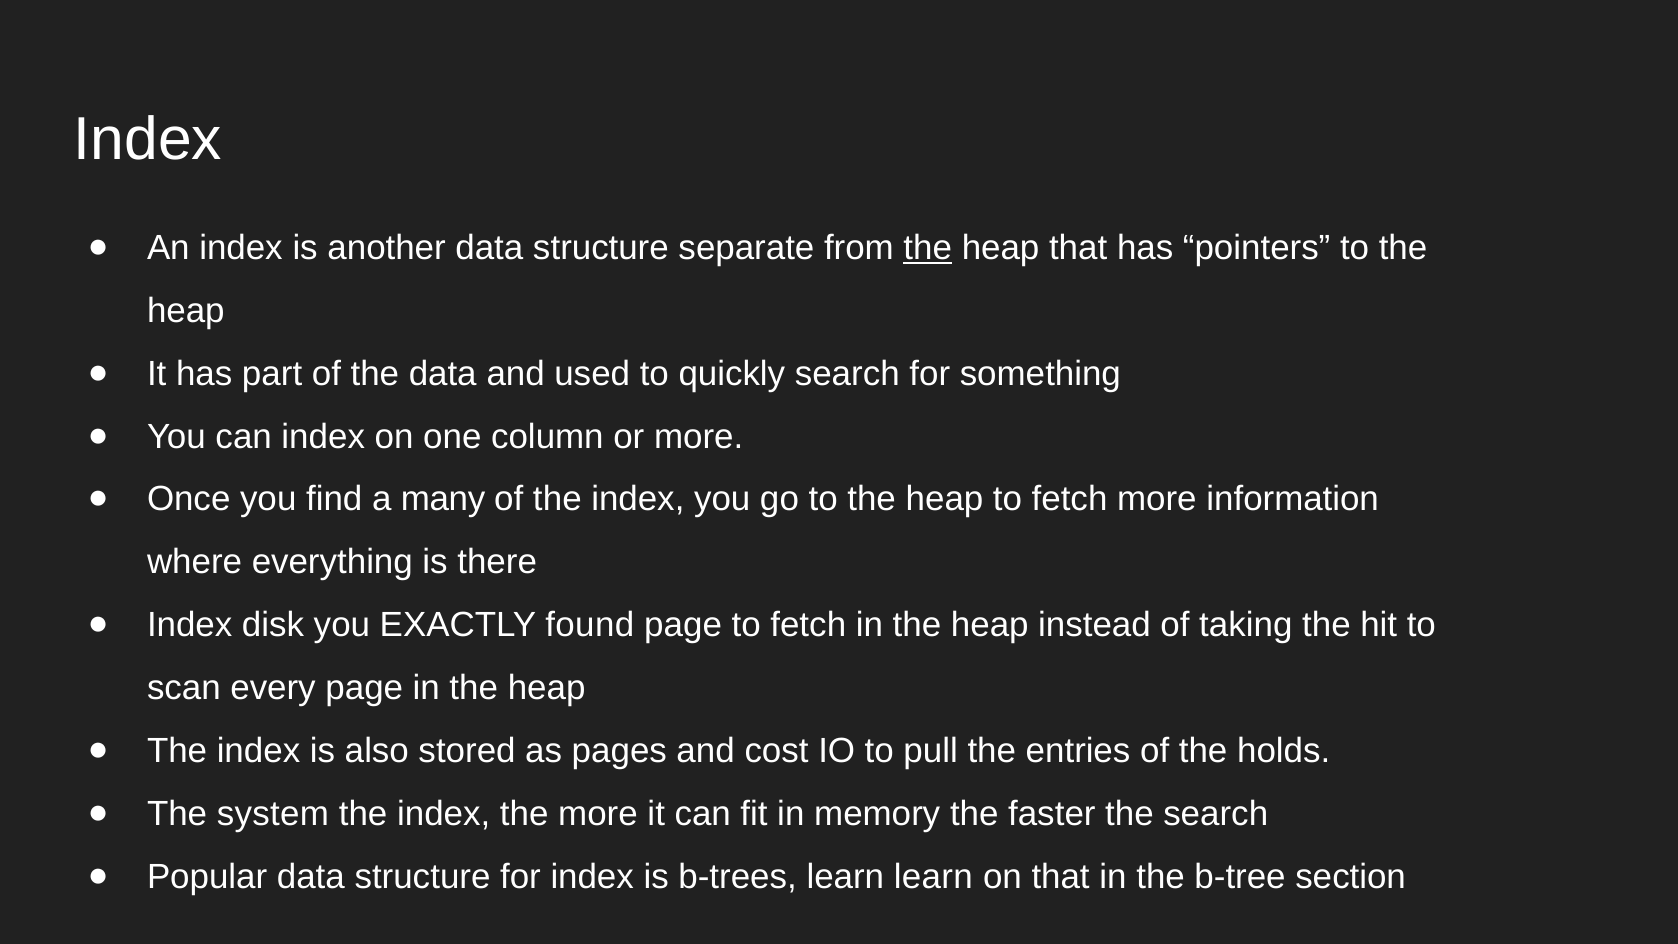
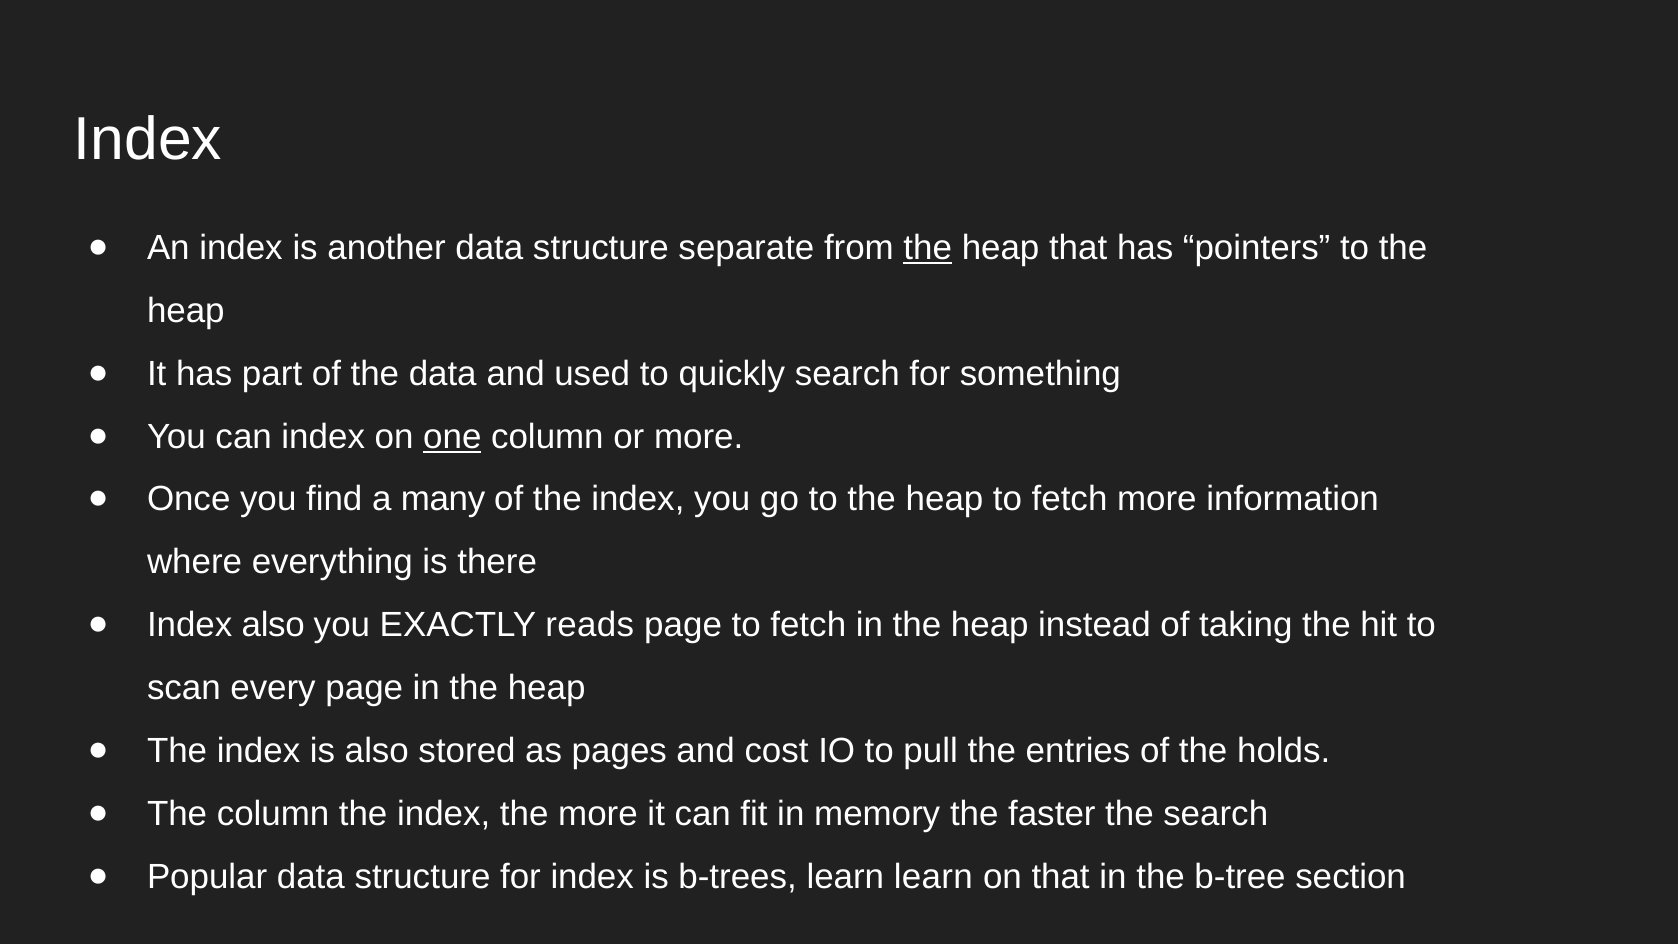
one underline: none -> present (452, 437)
Index disk: disk -> also (273, 625)
found: found -> reads (590, 625)
The system: system -> column (273, 814)
